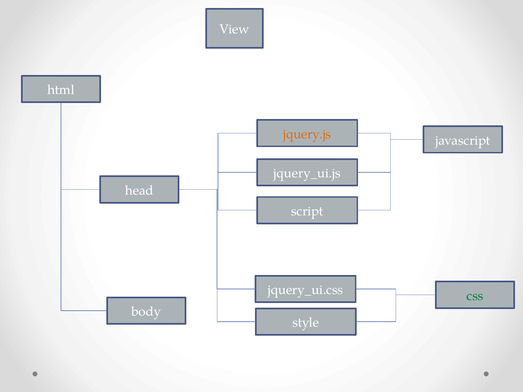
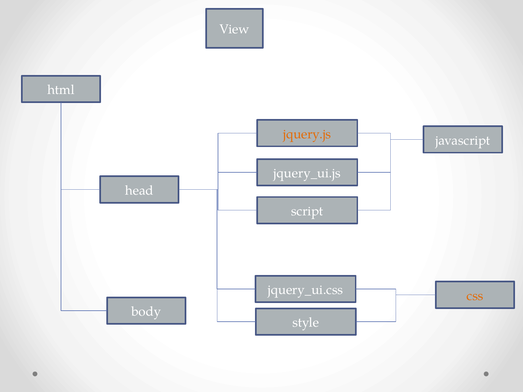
css colour: green -> orange (475, 296)
